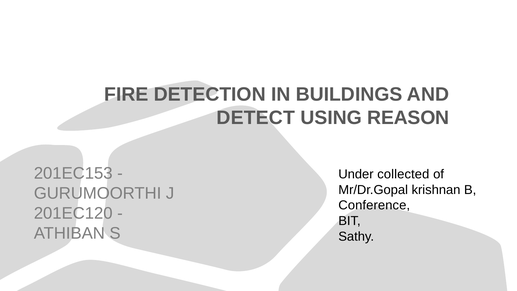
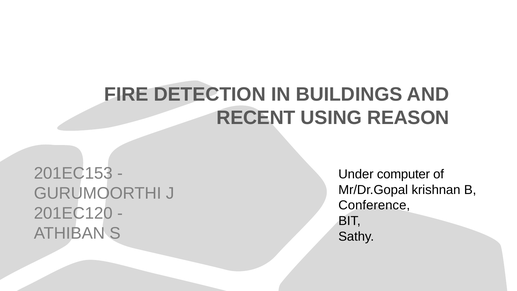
DETECT: DETECT -> RECENT (256, 118)
collected: collected -> computer (403, 174)
